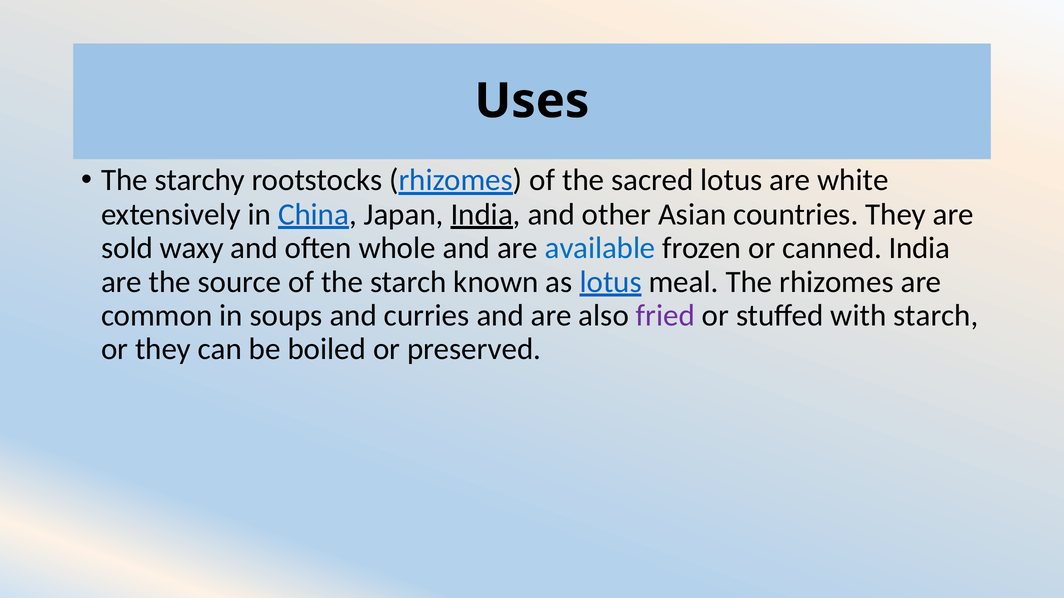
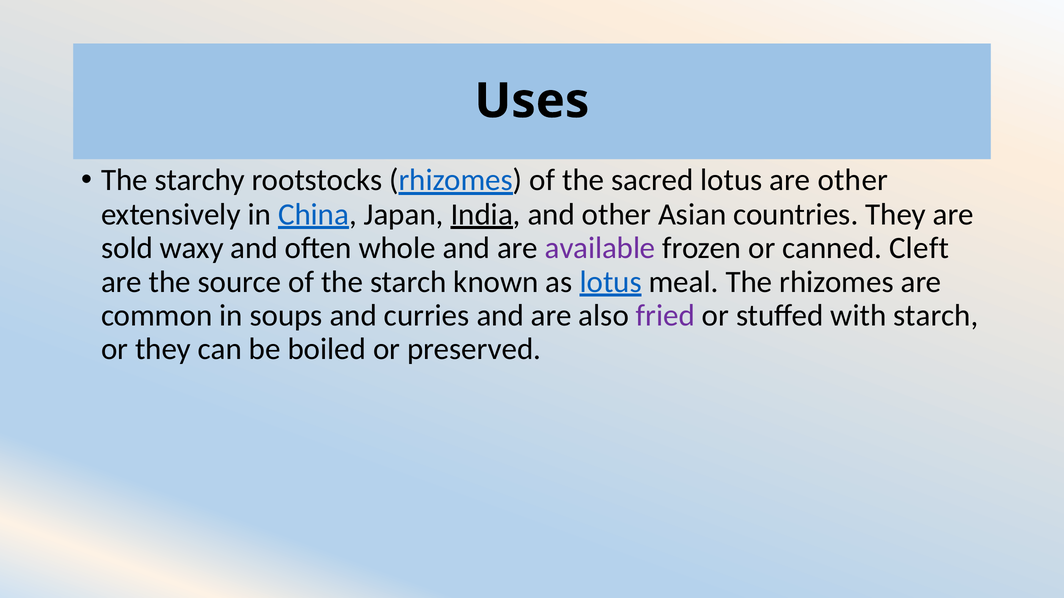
are white: white -> other (853, 180)
available colour: blue -> purple (600, 248)
canned India: India -> Cleft (919, 248)
